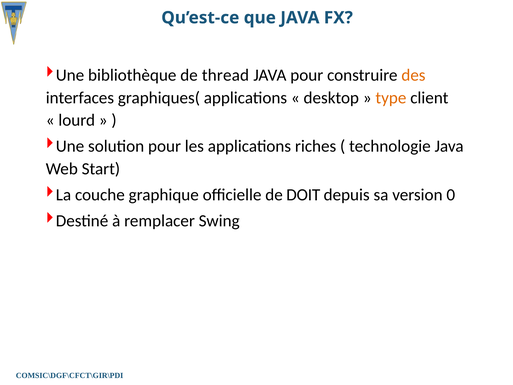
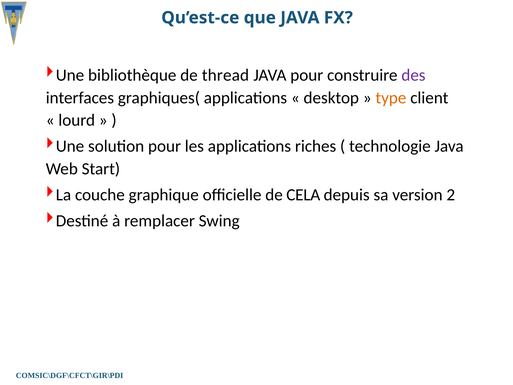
des colour: orange -> purple (413, 75)
DOIT: DOIT -> CELA (303, 195)
0: 0 -> 2 (451, 195)
